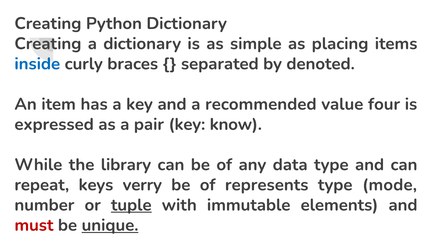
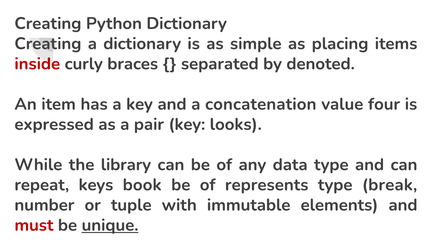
inside colour: blue -> red (37, 64)
recommended: recommended -> concatenation (261, 104)
know: know -> looks (236, 124)
verry: verry -> book (142, 185)
mode: mode -> break (390, 185)
tuple underline: present -> none (131, 205)
